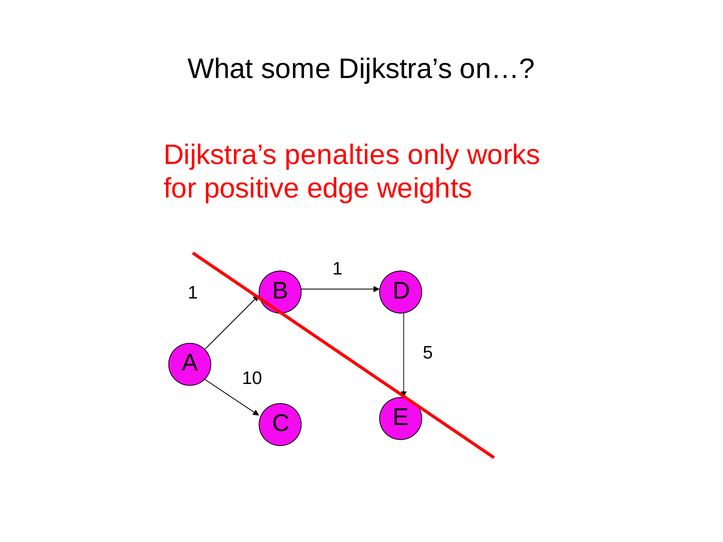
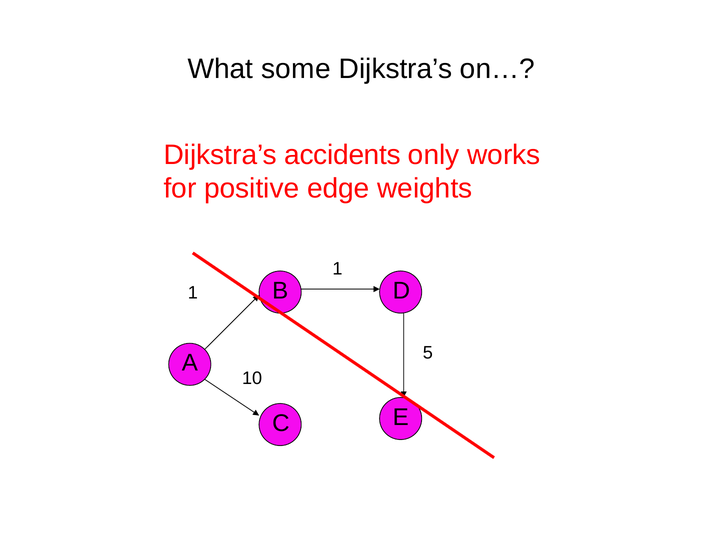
penalties: penalties -> accidents (343, 155)
